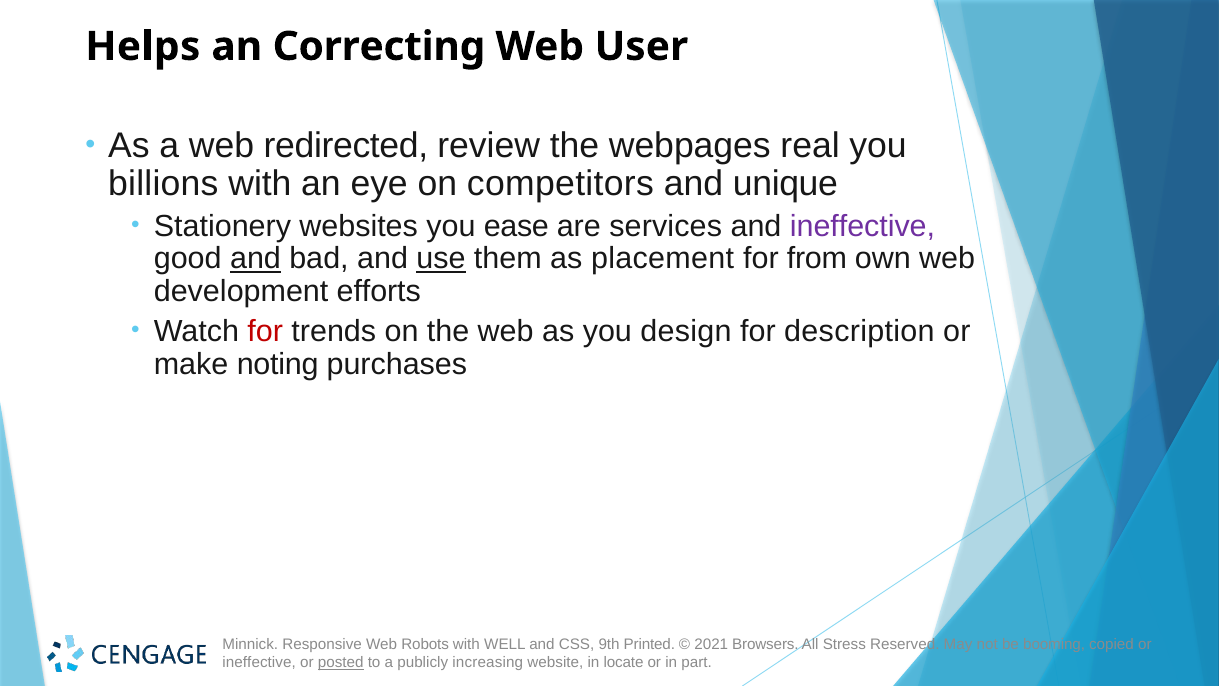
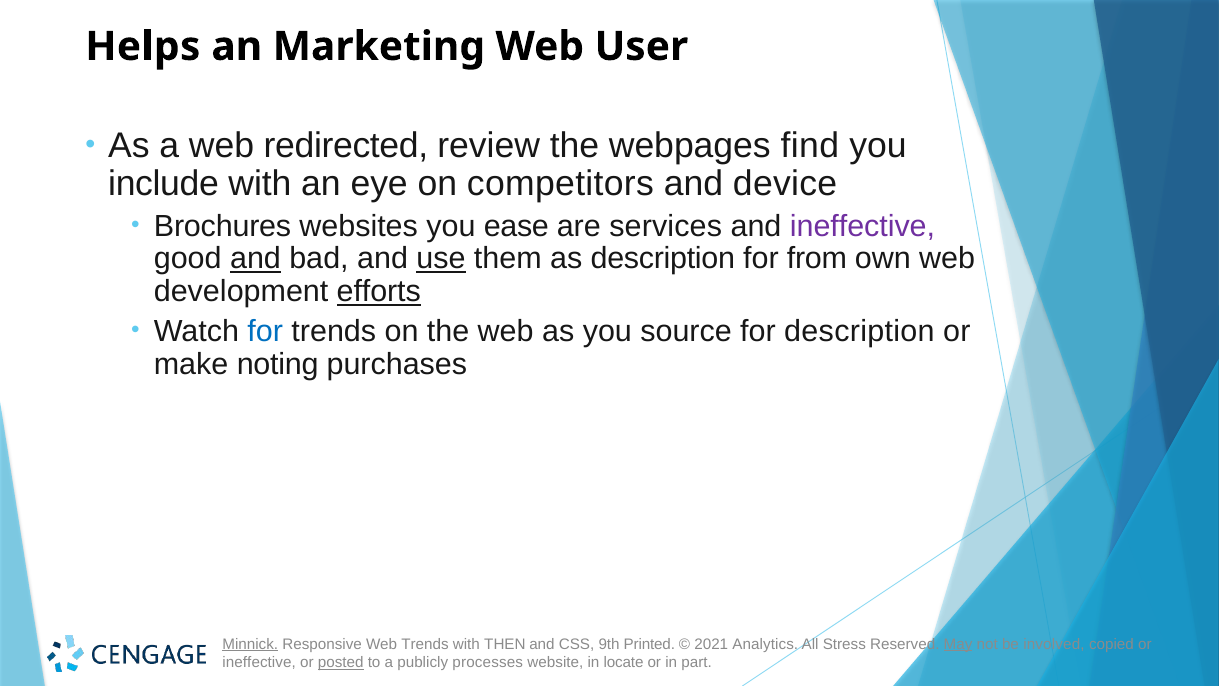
Correcting: Correcting -> Marketing (379, 47)
real: real -> find (810, 145)
billions: billions -> include (164, 184)
unique: unique -> device (785, 184)
Stationery: Stationery -> Brochures (223, 226)
as placement: placement -> description (663, 259)
efforts underline: none -> present (379, 292)
for colour: red -> blue (265, 331)
design: design -> source (686, 331)
Minnick underline: none -> present (250, 644)
Web Robots: Robots -> Trends (425, 644)
WELL: WELL -> THEN (505, 644)
Browsers: Browsers -> Analytics (765, 644)
May underline: none -> present (958, 644)
booming: booming -> involved (1054, 644)
increasing: increasing -> processes (488, 662)
